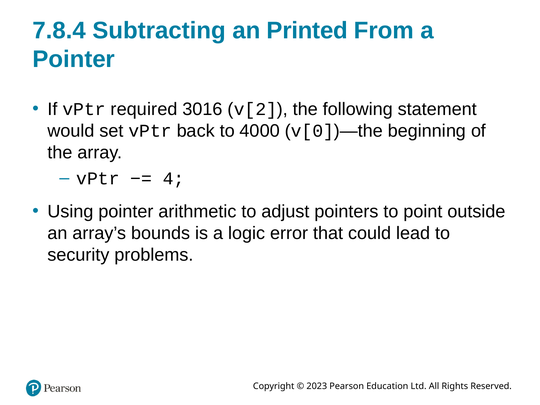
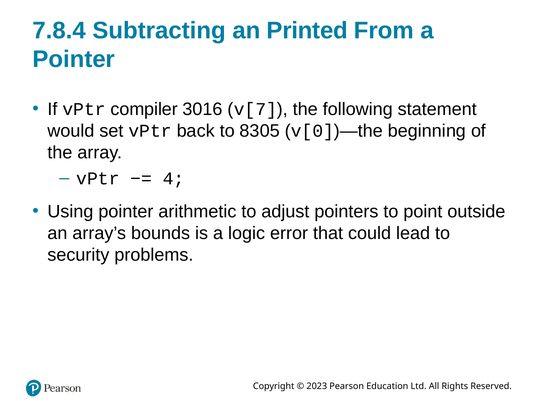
required: required -> compiler (144, 109)
v[2: v[2 -> v[7 (255, 109)
4000: 4000 -> 8305 (260, 131)
